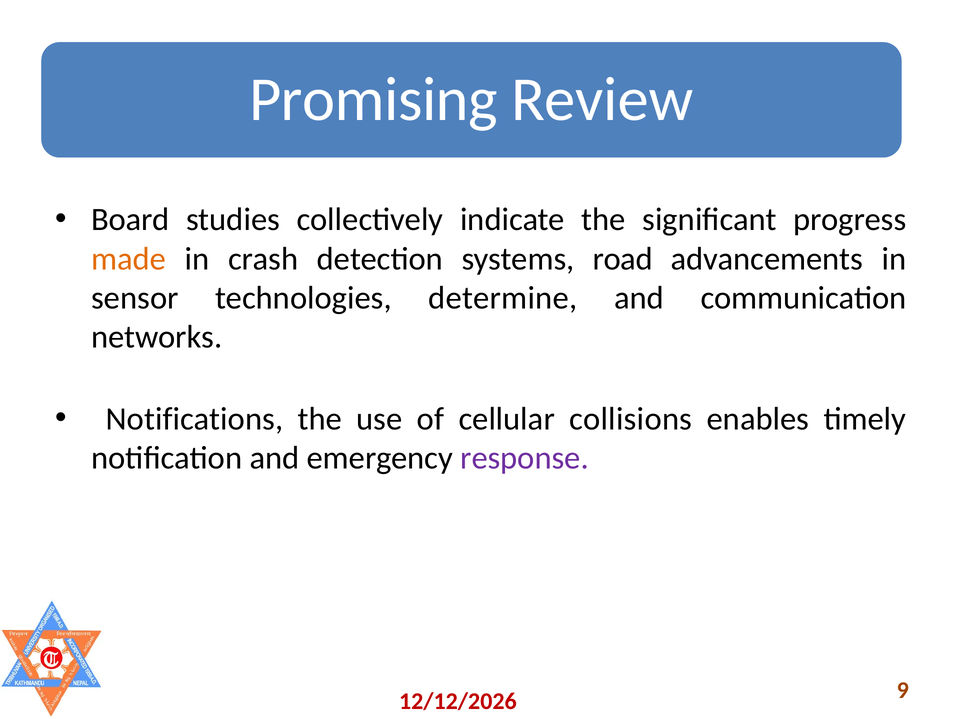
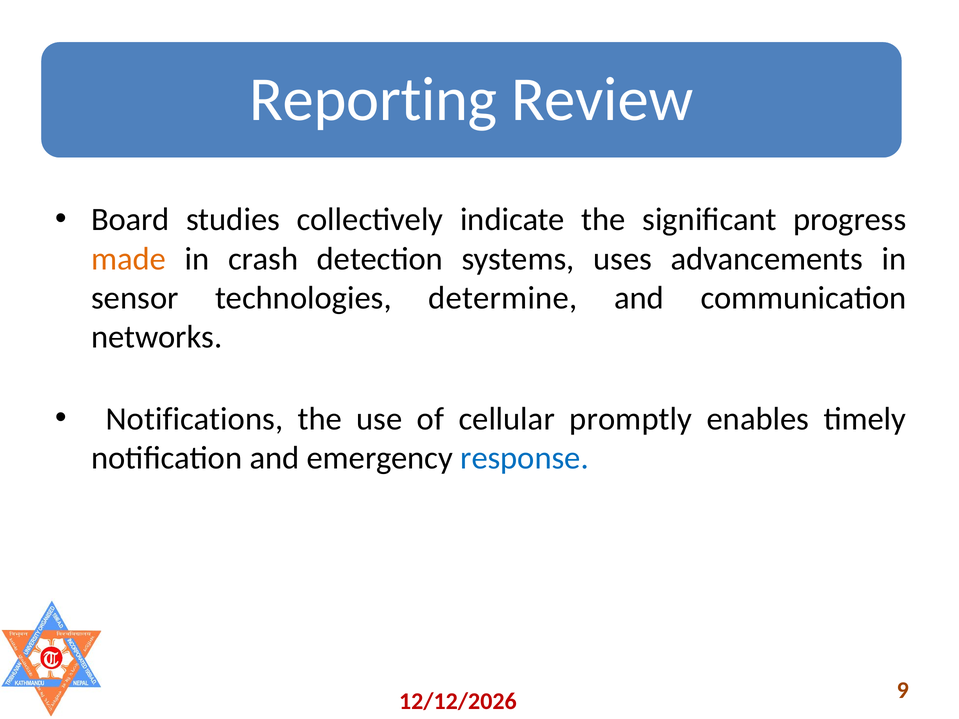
Promising: Promising -> Reporting (373, 99)
road: road -> uses (623, 259)
collisions: collisions -> promptly (631, 419)
response colour: purple -> blue (525, 458)
